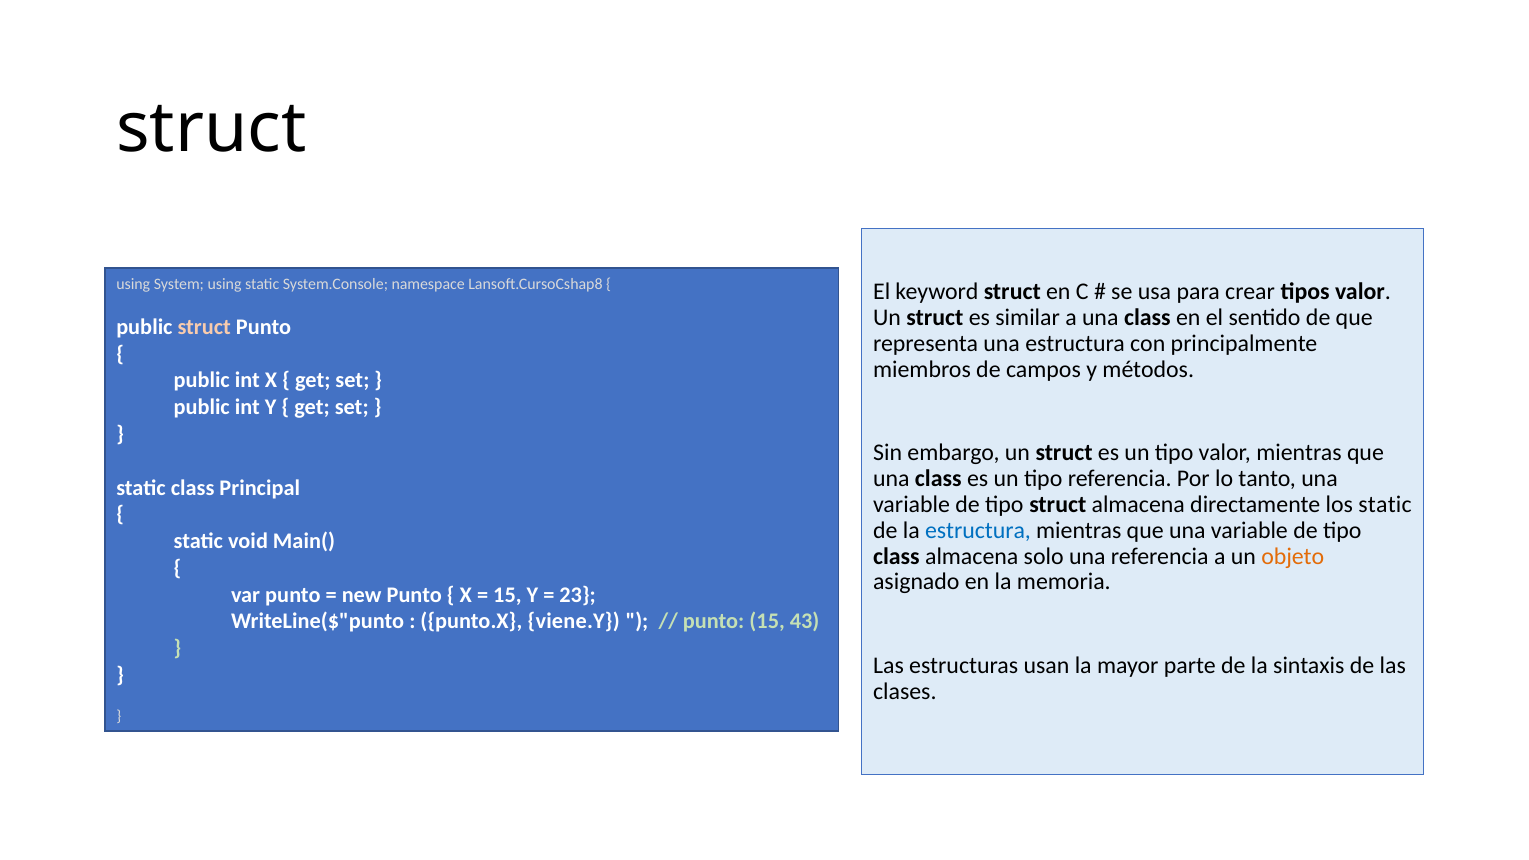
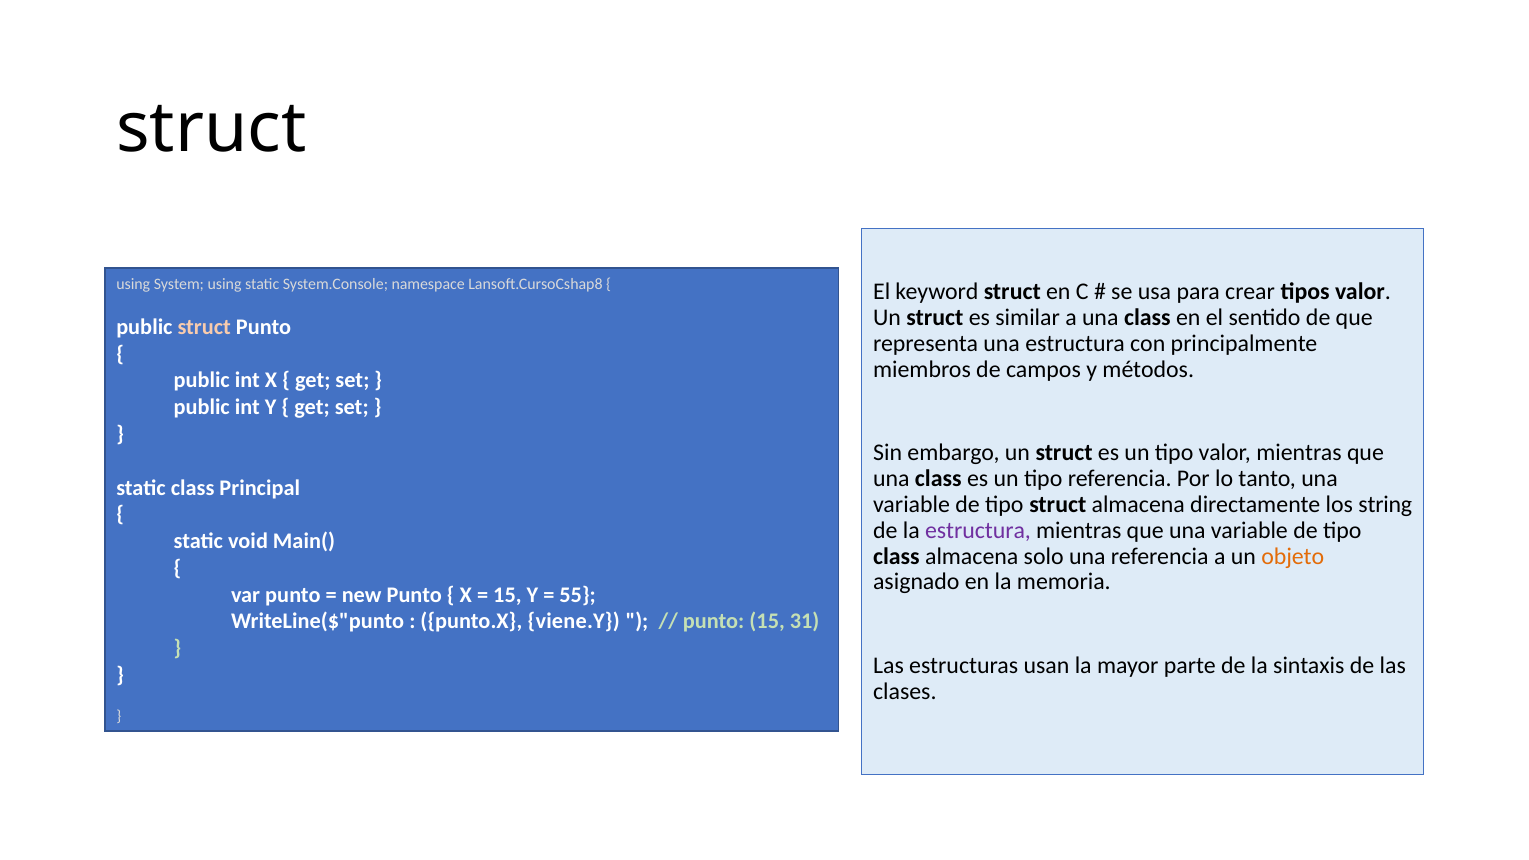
los static: static -> string (1385, 505)
estructura colour: blue -> purple (978, 530)
23: 23 -> 55 (578, 595)
43: 43 -> 31 (805, 622)
